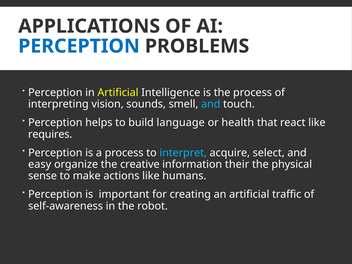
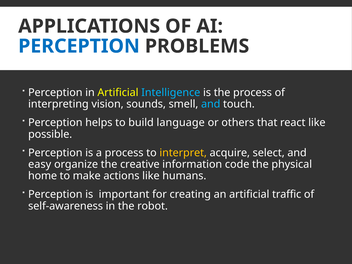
Intelligence colour: white -> light blue (171, 93)
health: health -> others (238, 123)
requires: requires -> possible (50, 134)
interpret colour: light blue -> yellow (183, 153)
their: their -> code (237, 164)
sense: sense -> home (43, 176)
